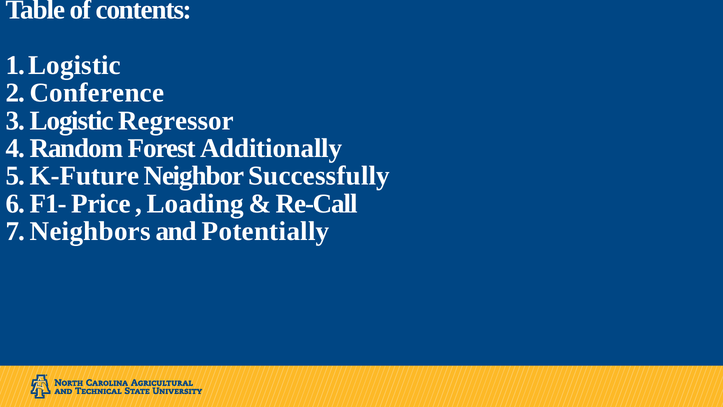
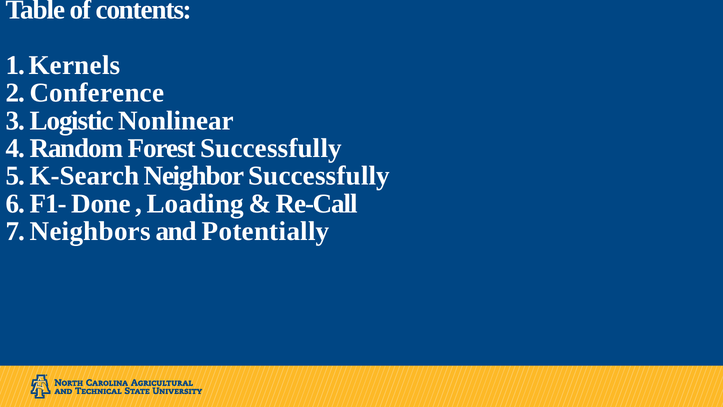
1 Logistic: Logistic -> Kernels (74, 65)
Regressor: Regressor -> Nonlinear (176, 121)
Forest Additionally: Additionally -> Successfully (271, 148)
K-Future: K-Future -> K-Search (84, 176)
Price: Price -> Done (101, 203)
